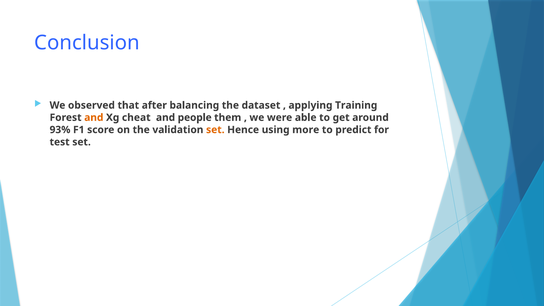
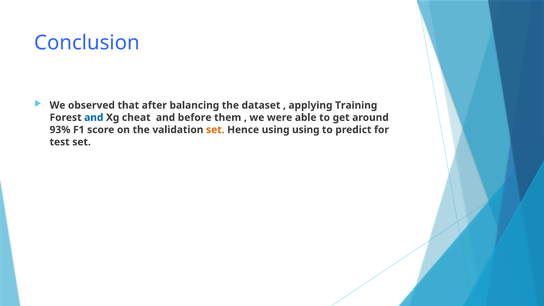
and colour: orange -> blue (94, 118)
people: people -> before (195, 118)
using more: more -> using (306, 130)
